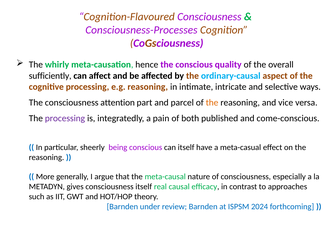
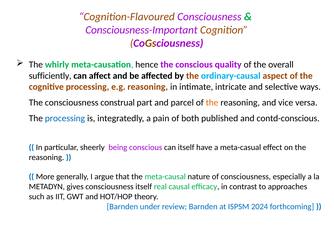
Consciousness-Processes: Consciousness-Processes -> Consciousness-Important (141, 30)
attention: attention -> construal (118, 103)
processing colour: purple -> blue (65, 119)
come-conscious: come-conscious -> contd-conscious (288, 119)
